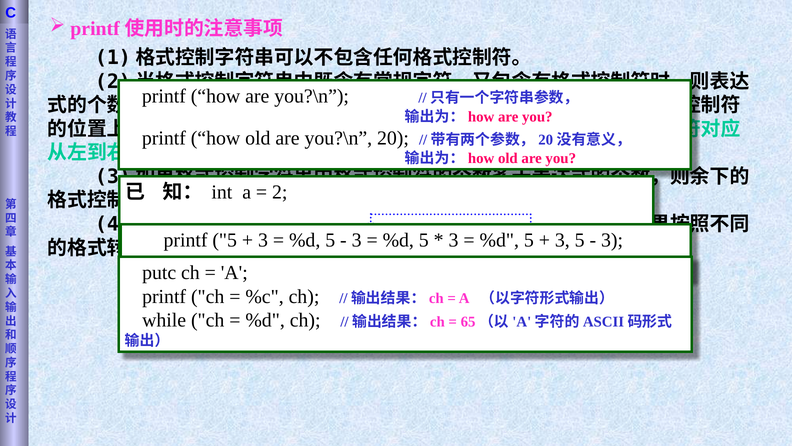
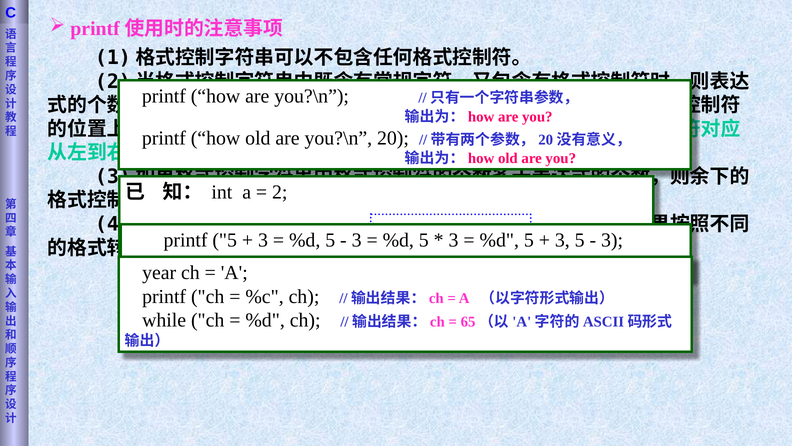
putc: putc -> year (159, 273)
